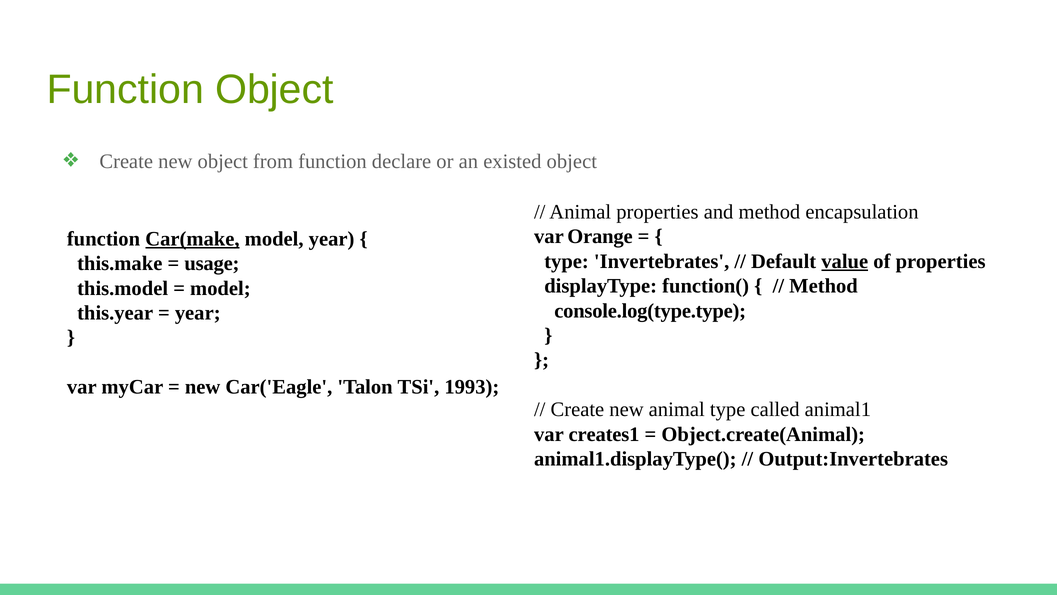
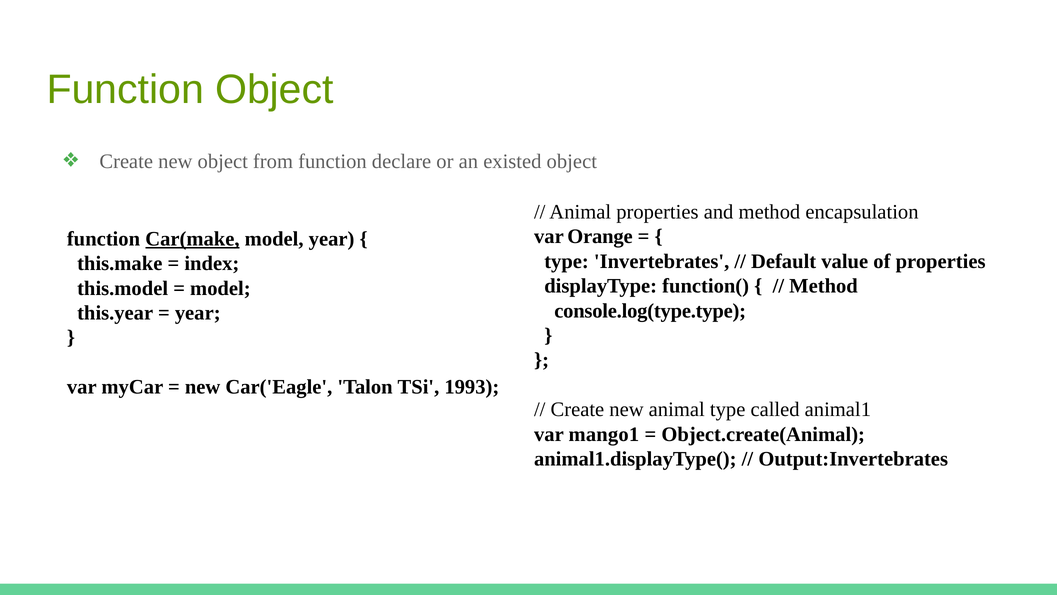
value underline: present -> none (845, 261)
usage: usage -> index (212, 263)
creates1: creates1 -> mango1 (604, 434)
